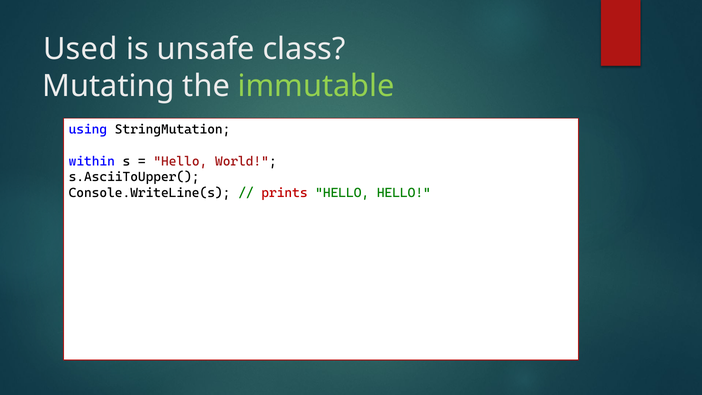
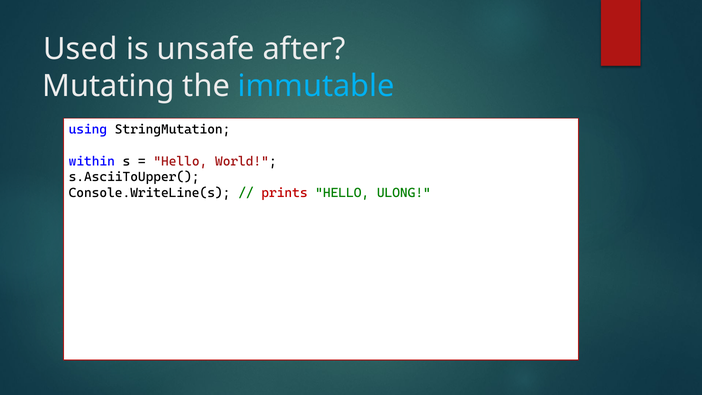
class: class -> after (304, 49)
immutable colour: light green -> light blue (316, 86)
HELLO HELLO: HELLO -> ULONG (404, 193)
